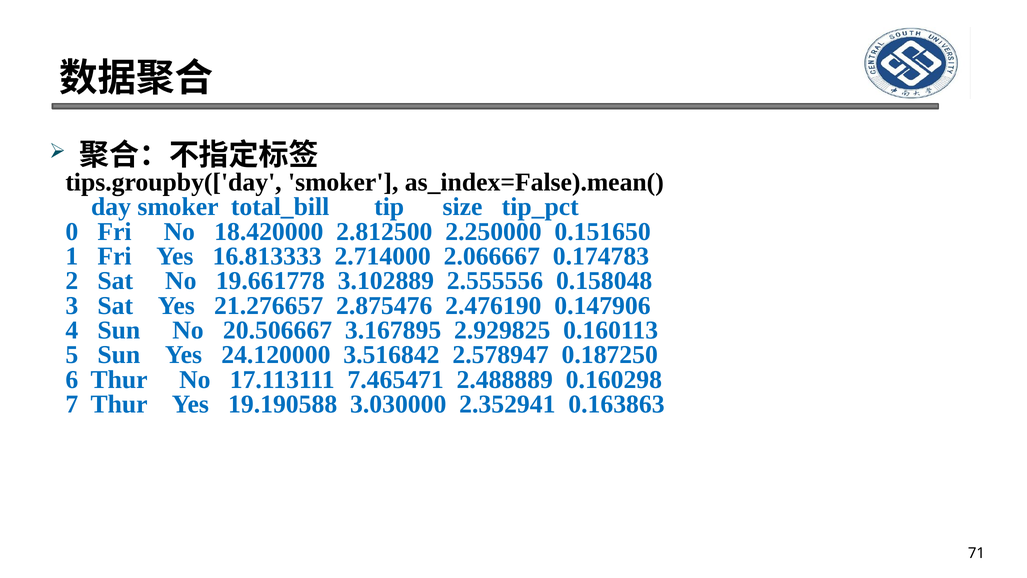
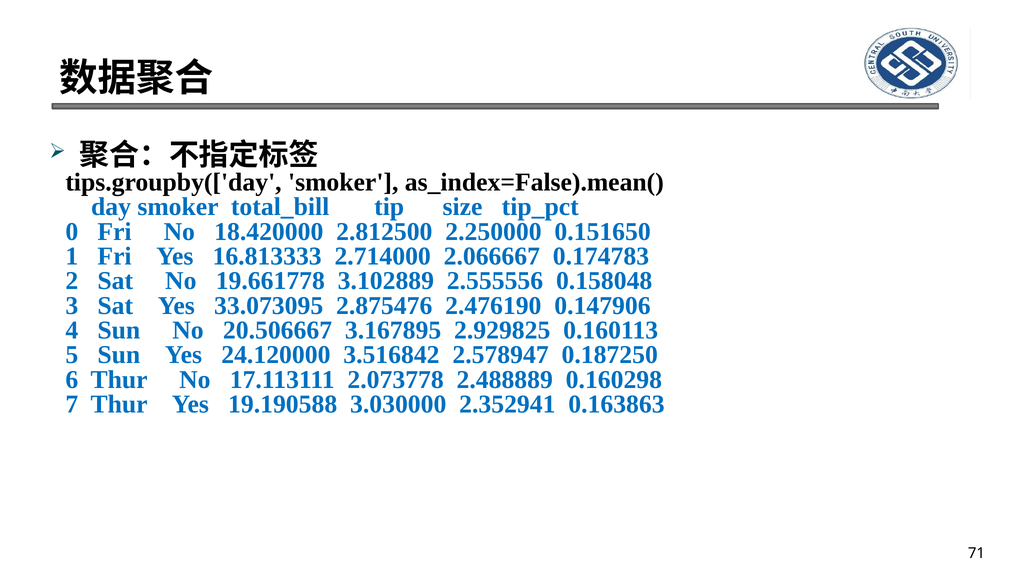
21.276657: 21.276657 -> 33.073095 (269, 306)
7.465471: 7.465471 -> 2.073778 (396, 379)
